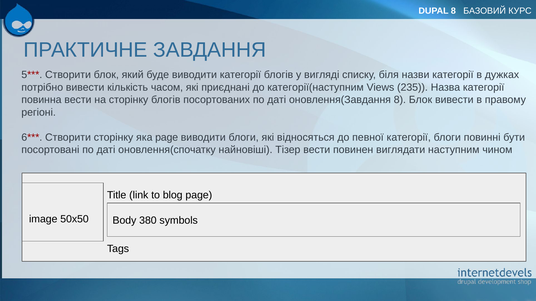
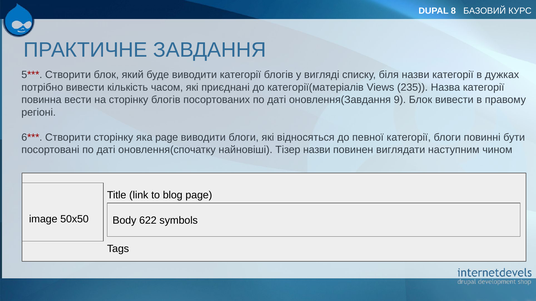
категорії(наступним: категорії(наступним -> категорії(матеріалів (316, 88)
оновлення(Завдання 8: 8 -> 9 (400, 100)
Тізер вести: вести -> назви (317, 150)
380: 380 -> 622 (148, 221)
